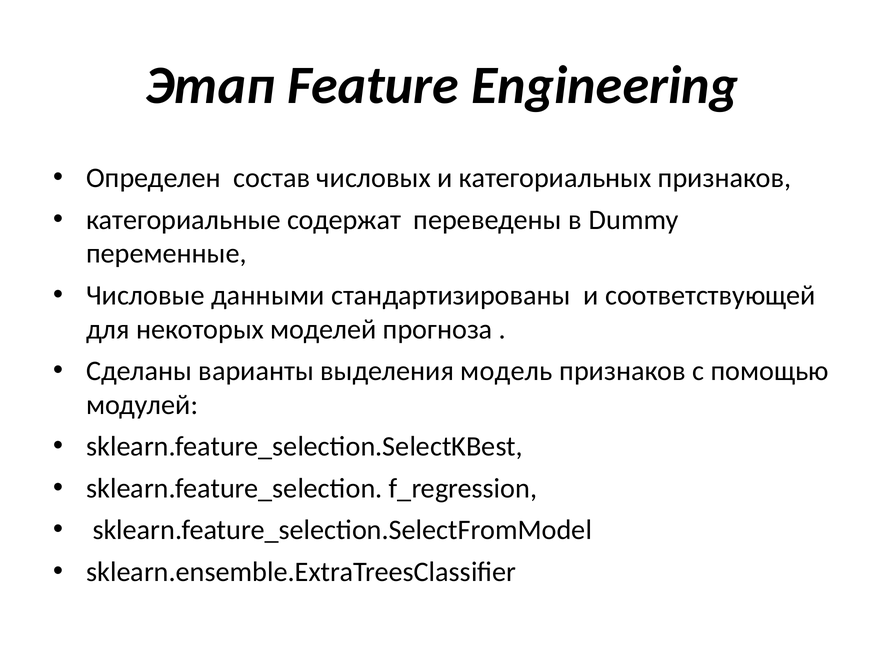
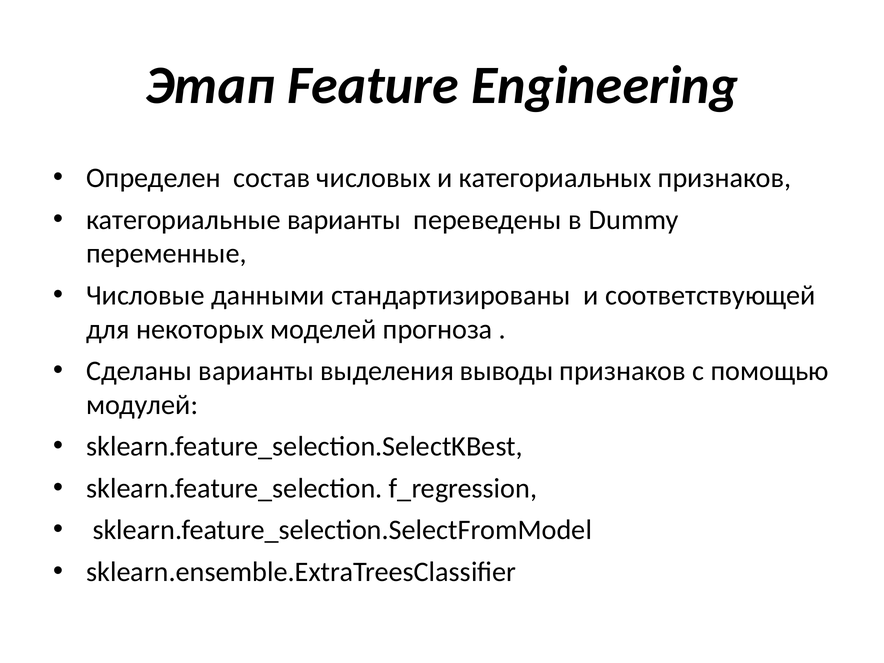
категориальные содержат: содержат -> варианты (344, 220)
модель: модель -> выводы (507, 371)
